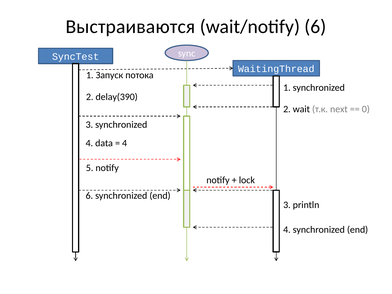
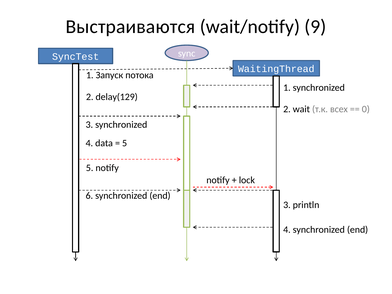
wait/notify 6: 6 -> 9 (315, 27)
delay(390: delay(390 -> delay(129 (117, 97)
next: next -> всех (339, 109)
4: 4 -> 5 (125, 143)
